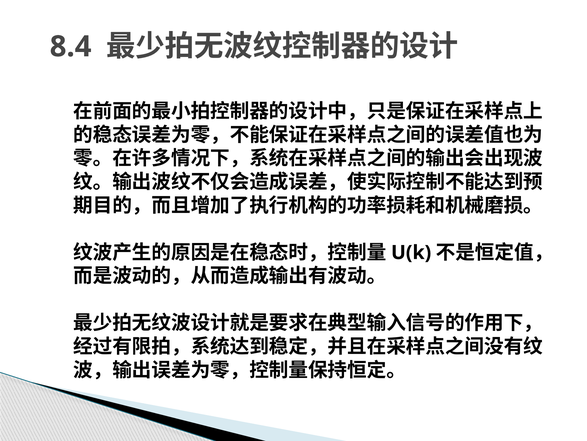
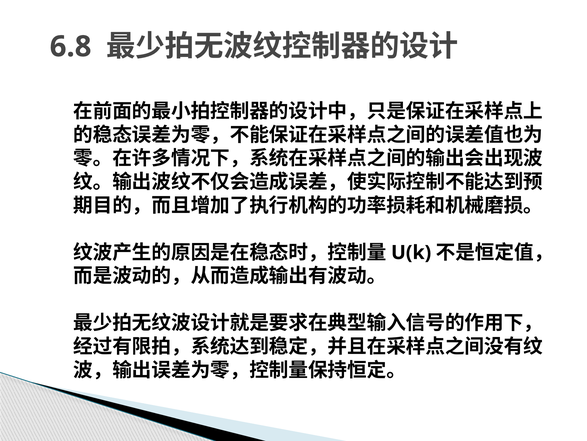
8.4: 8.4 -> 6.8 (71, 47)
